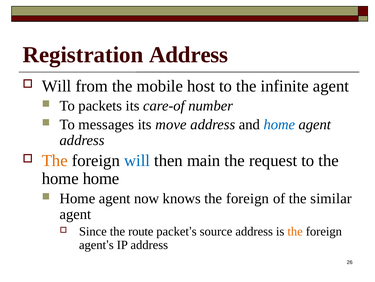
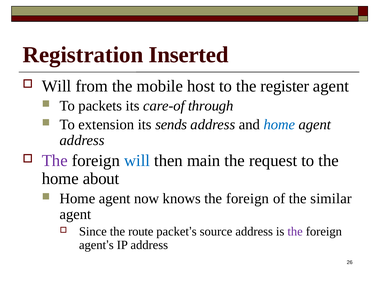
Registration Address: Address -> Inserted (189, 55)
infinite: infinite -> register (285, 86)
number: number -> through (211, 106)
messages: messages -> extension (106, 124)
move: move -> sends (171, 124)
The colour: orange -> purple (55, 160)
home home: home -> about (101, 178)
the colour: orange -> purple (295, 231)
